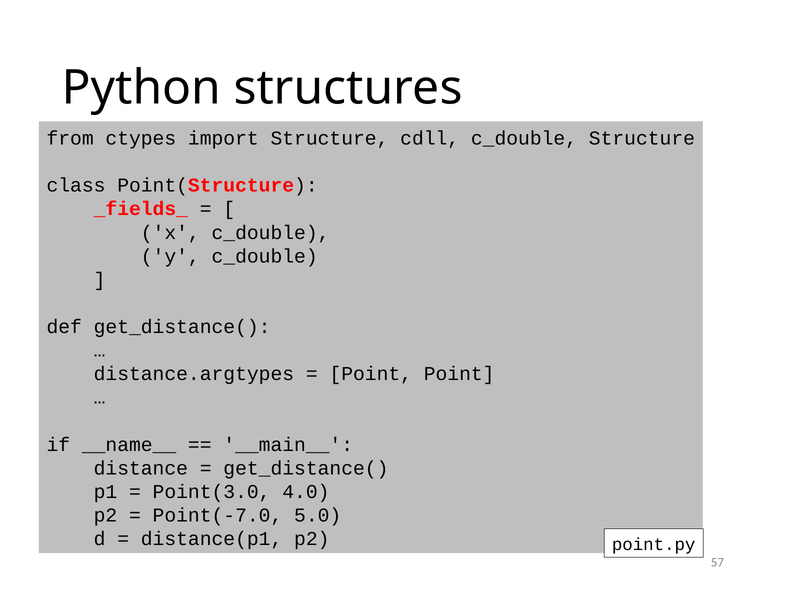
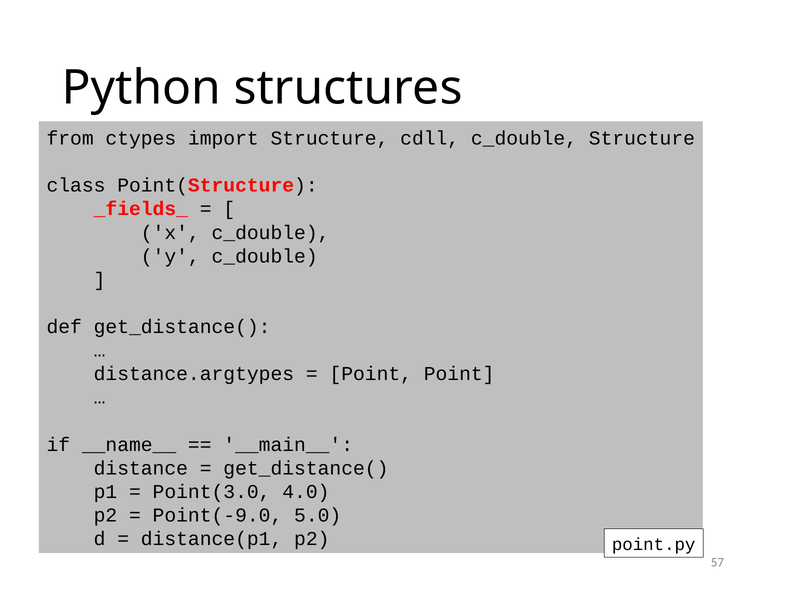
Point(-7.0: Point(-7.0 -> Point(-9.0 (217, 516)
